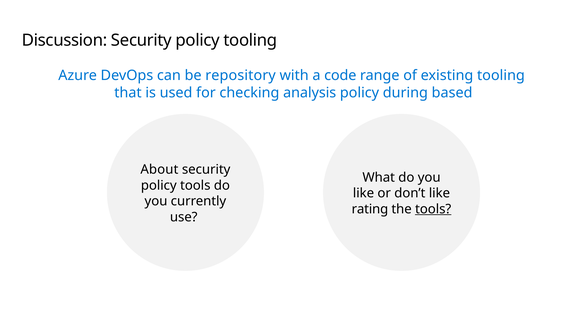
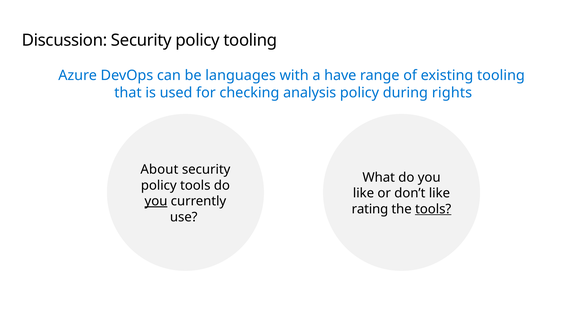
repository: repository -> languages (241, 76)
code: code -> have (340, 76)
based: based -> rights (452, 93)
you underline: none -> present (156, 201)
